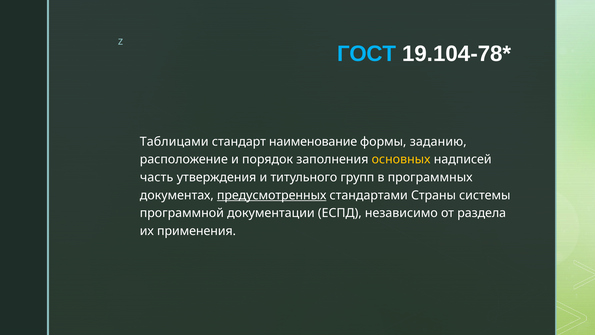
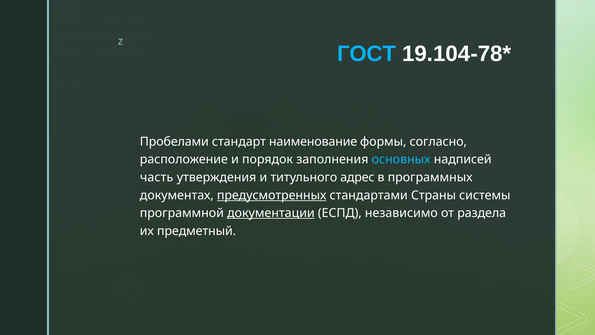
Таблицами: Таблицами -> Пробелами (174, 142)
заданию: заданию -> согласно (438, 142)
основных colour: yellow -> light blue (401, 159)
групп: групп -> адрес (357, 177)
документации underline: none -> present (271, 213)
применения: применения -> предметный (197, 231)
